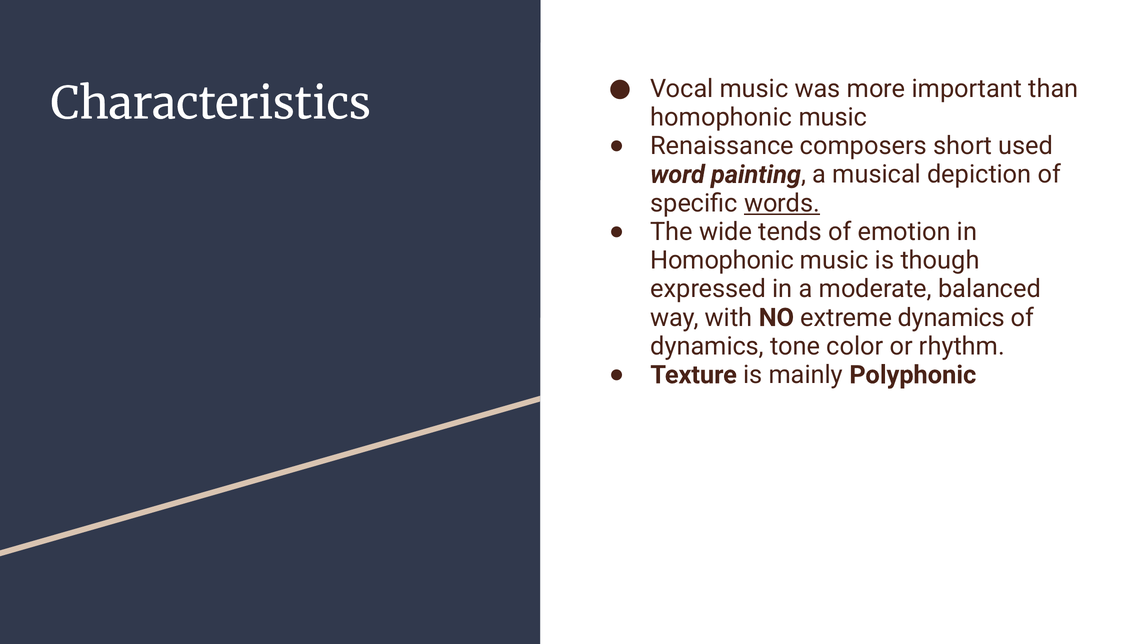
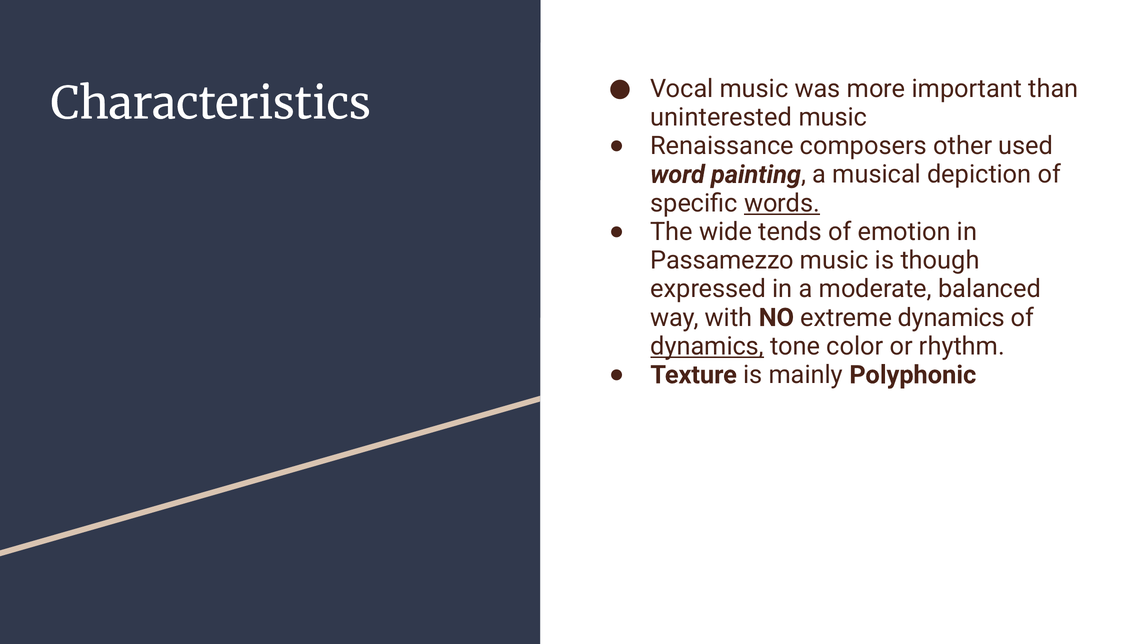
homophonic: homophonic -> uninterested (721, 117)
short: short -> other (963, 146)
Homophonic: Homophonic -> Passamezzo (722, 260)
dynamics underline: none -> present (707, 346)
